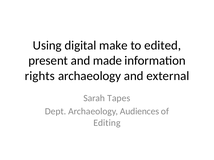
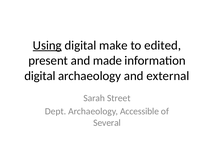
Using underline: none -> present (47, 45)
rights: rights -> digital (40, 76)
Tapes: Tapes -> Street (119, 98)
Audiences: Audiences -> Accessible (140, 112)
Editing: Editing -> Several (107, 123)
